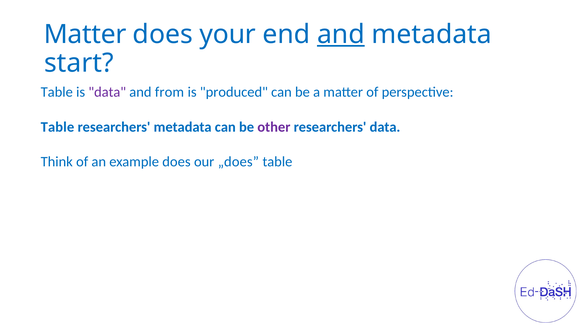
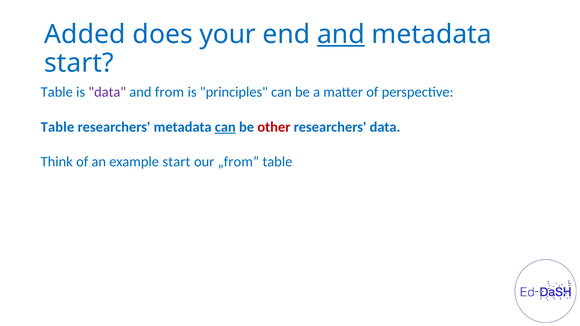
Matter: Matter -> Added (85, 34)
produced: produced -> principles (234, 92)
can underline: none -> present (225, 127)
other colour: purple -> red (274, 127)
example does: does -> start (176, 162)
„does: „does -> „from (238, 162)
